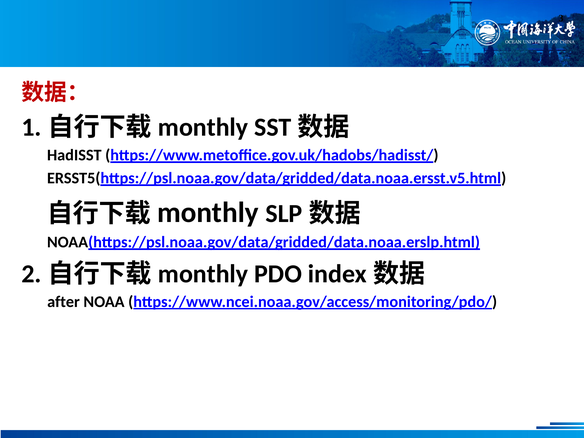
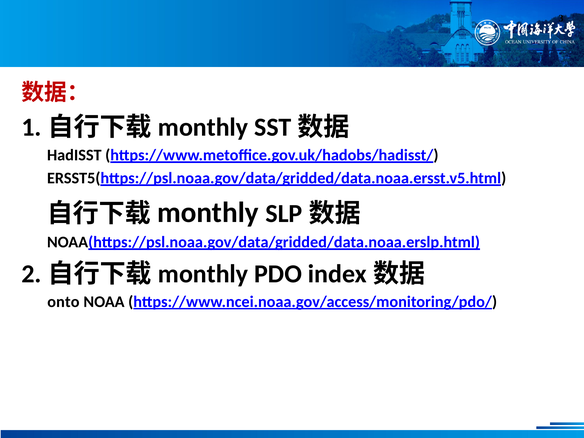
after: after -> onto (63, 302)
